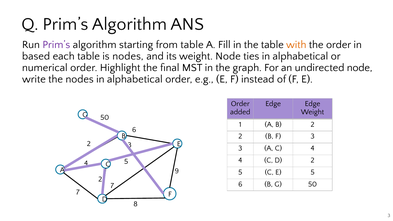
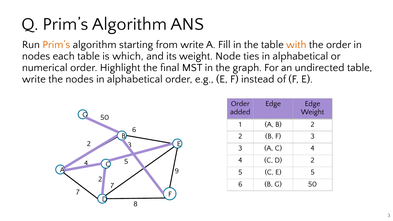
Prim’s colour: purple -> orange (56, 45)
from table: table -> write (192, 45)
based: based -> nodes (36, 56)
is nodes: nodes -> which (128, 56)
undirected node: node -> table (360, 68)
